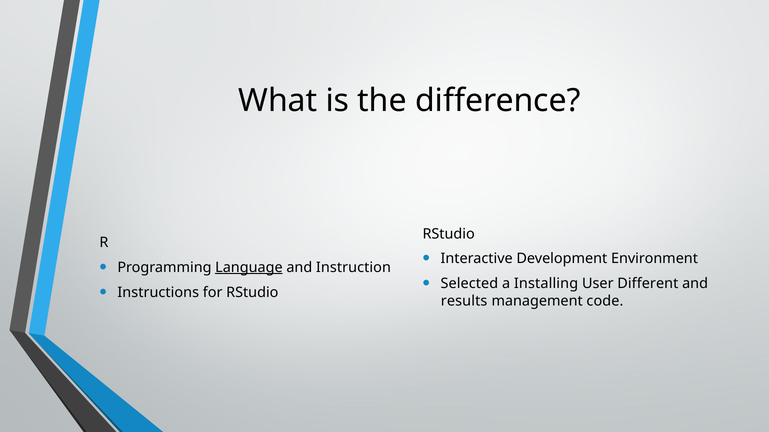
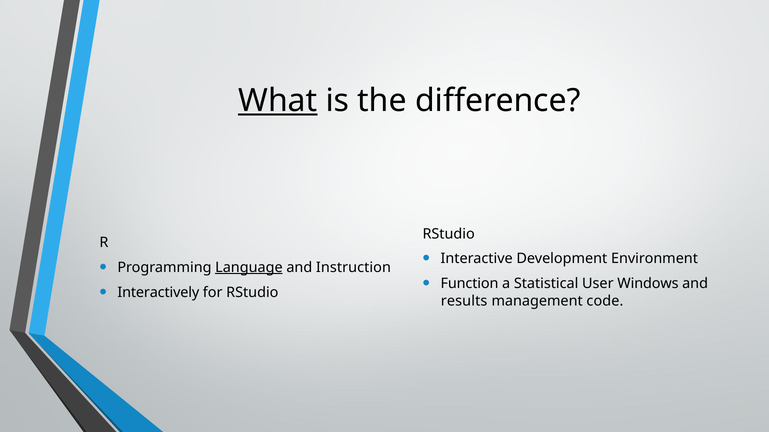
What underline: none -> present (278, 101)
Selected: Selected -> Function (469, 284)
Installing: Installing -> Statistical (546, 284)
Different: Different -> Windows (648, 284)
Instructions: Instructions -> Interactively (158, 293)
